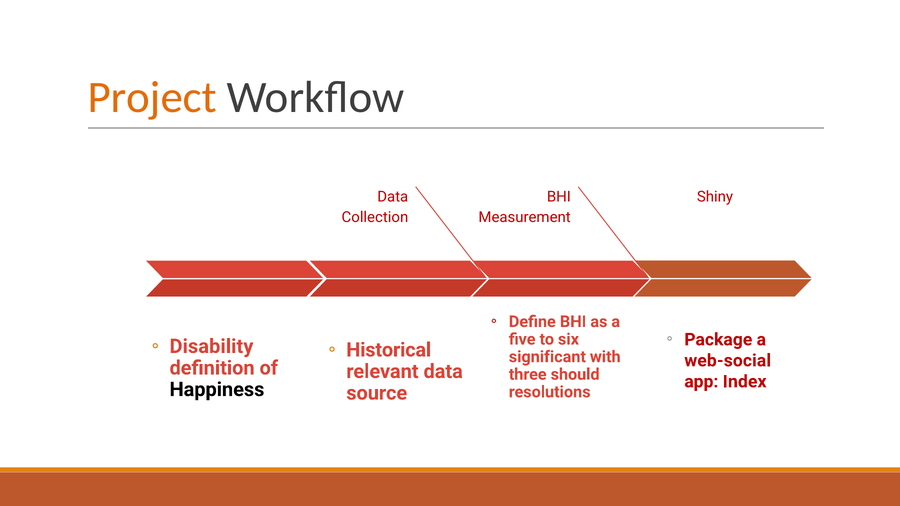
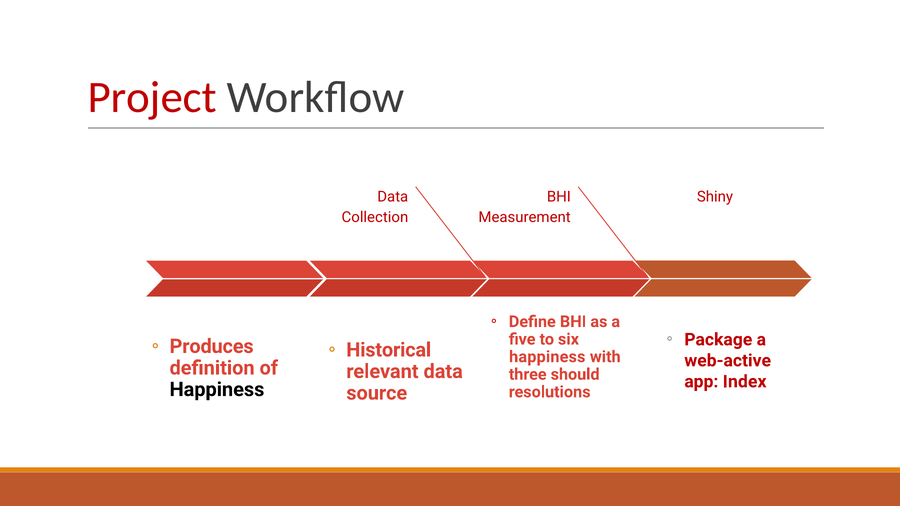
Project colour: orange -> red (152, 97)
Disability: Disability -> Produces (212, 347)
significant: significant -> happiness (547, 357)
web-social: web-social -> web-active (728, 361)
